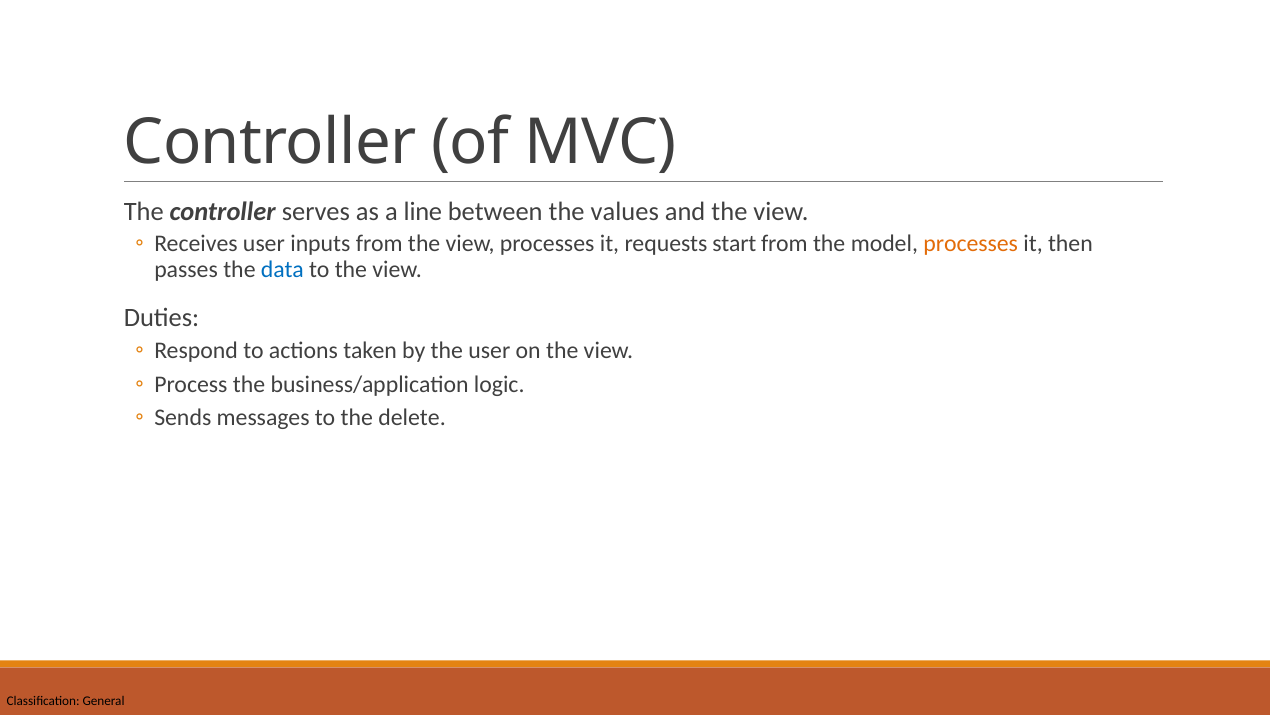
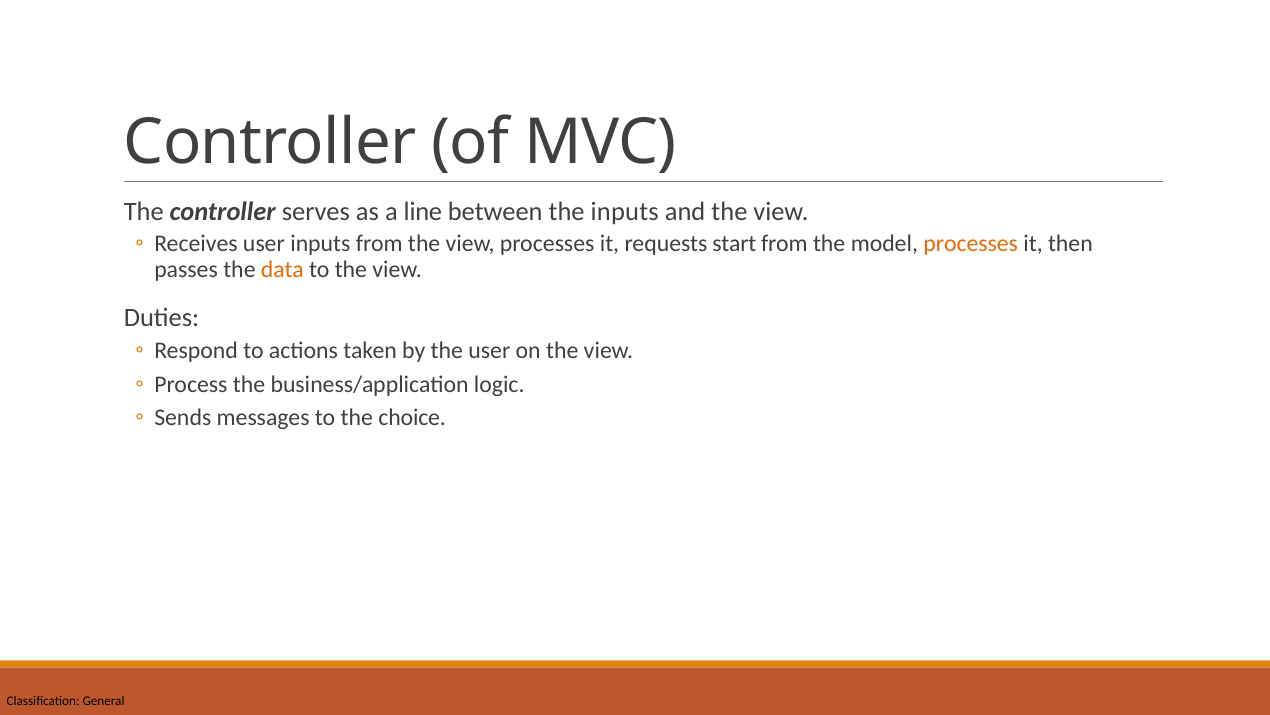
the values: values -> inputs (625, 211)
data colour: blue -> orange (282, 269)
delete: delete -> choice (412, 418)
